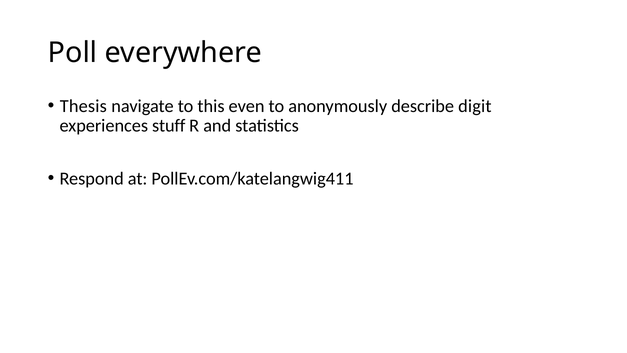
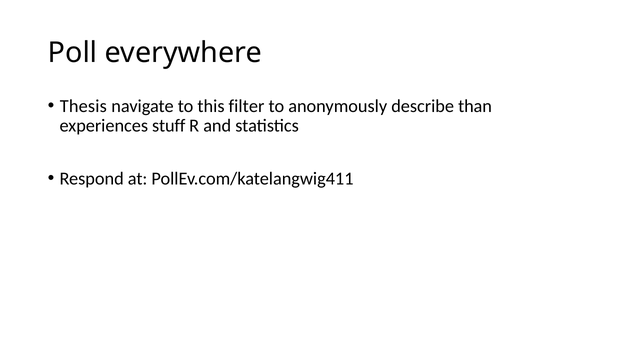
even: even -> filter (246, 106)
digit: digit -> than (475, 106)
